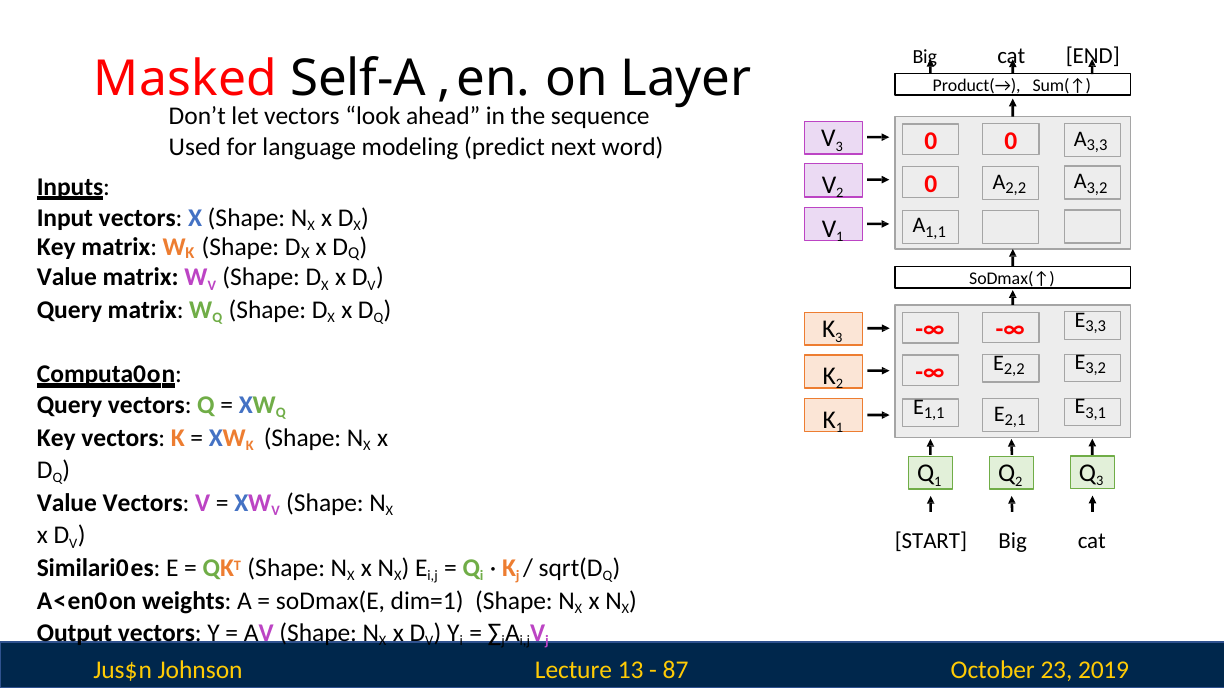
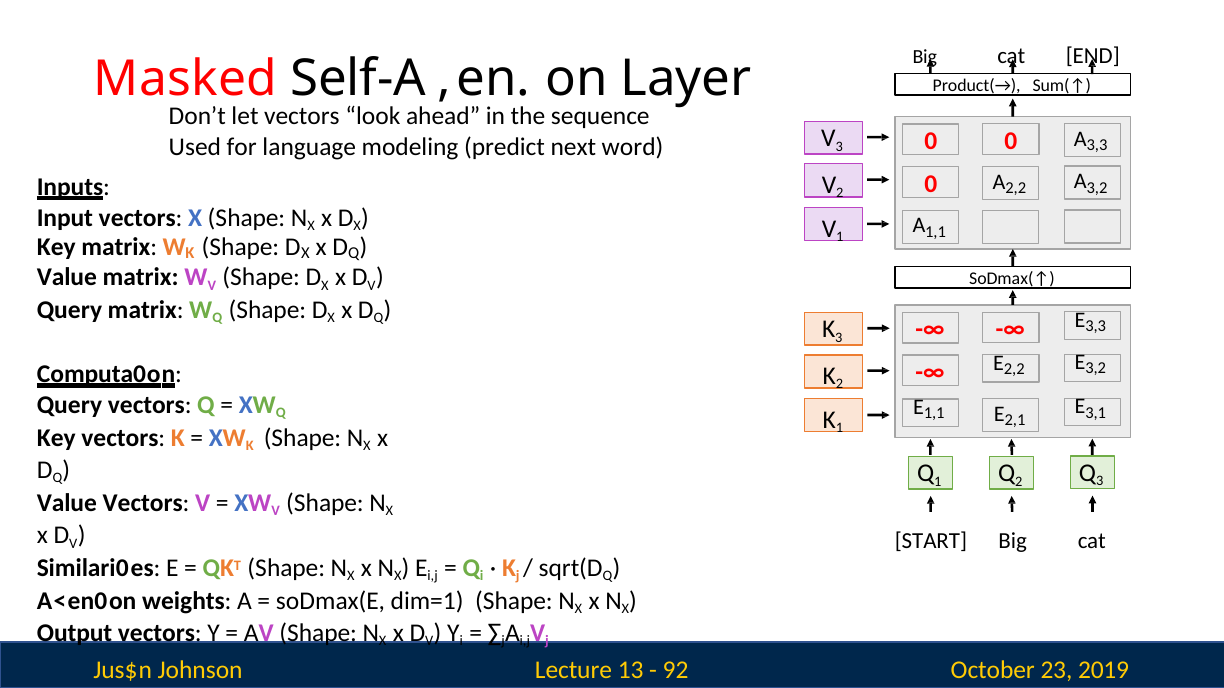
87: 87 -> 92 (676, 671)
